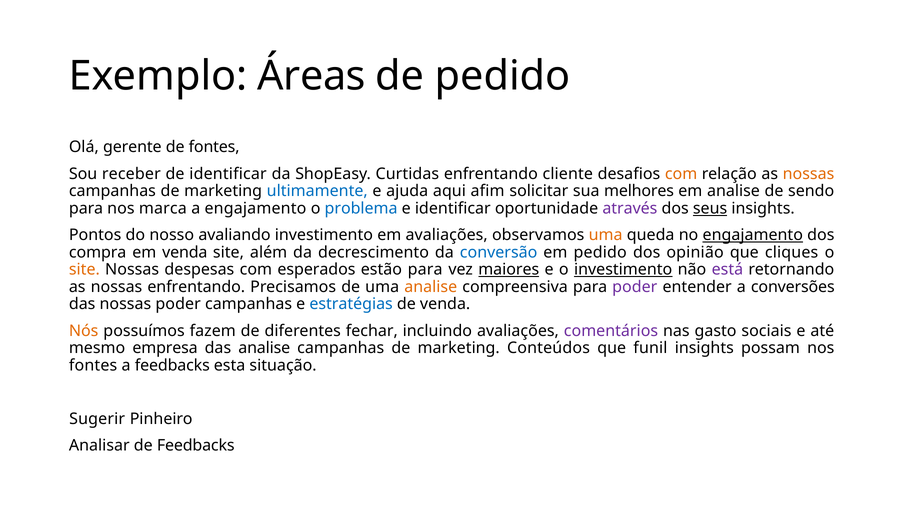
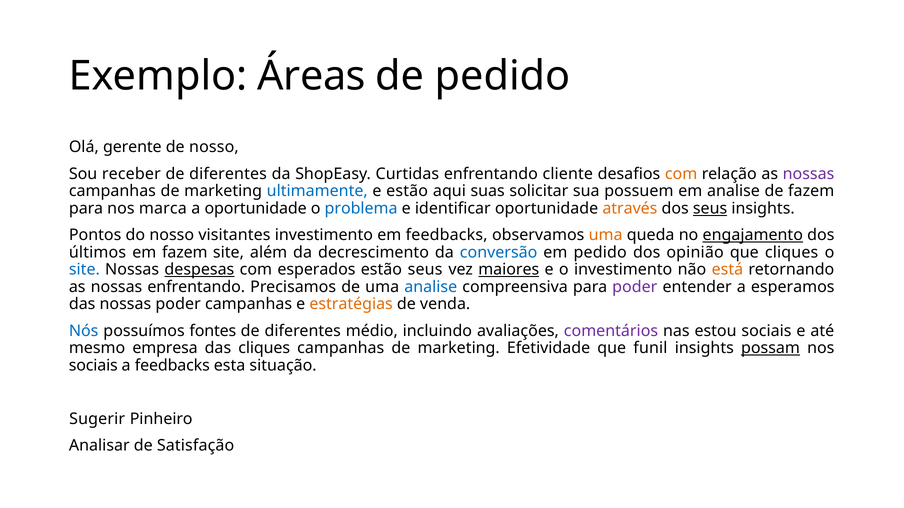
de fontes: fontes -> nosso (214, 147)
identificar: identificar -> diferentes (228, 174)
nossas colour: orange -> purple (809, 174)
e ajuda: ajuda -> estão (407, 191)
afim: afim -> suas (488, 191)
melhores: melhores -> possuem (639, 191)
de sendo: sendo -> fazem (811, 191)
a engajamento: engajamento -> oportunidade (256, 209)
através colour: purple -> orange (630, 209)
avaliando: avaliando -> visitantes (234, 235)
em avaliações: avaliações -> feedbacks (447, 235)
compra: compra -> últimos (98, 253)
em venda: venda -> fazem (185, 253)
site colour: orange -> blue (84, 270)
despesas underline: none -> present (199, 270)
estão para: para -> seus (425, 270)
investimento underline: present -> none (623, 270)
está colour: purple -> orange (727, 270)
analise colour: orange -> blue (431, 287)
conversões: conversões -> esperamos (793, 287)
estratégias colour: blue -> orange (351, 305)
Nós colour: orange -> blue (84, 331)
fazem: fazem -> fontes (213, 331)
fechar: fechar -> médio (372, 331)
gasto: gasto -> estou (716, 331)
das analise: analise -> cliques (264, 349)
Conteúdos: Conteúdos -> Efetividade (549, 349)
possam underline: none -> present (770, 349)
fontes: fontes -> sociais (93, 366)
de Feedbacks: Feedbacks -> Satisfação (196, 446)
